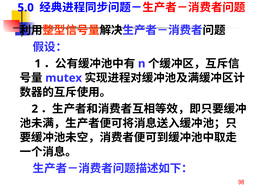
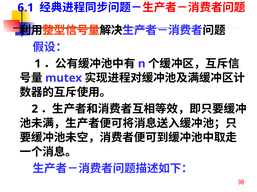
5.0: 5.0 -> 6.1 (26, 8)
